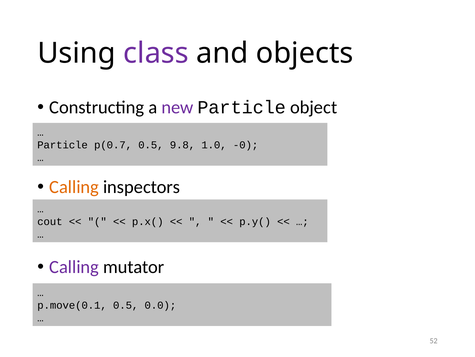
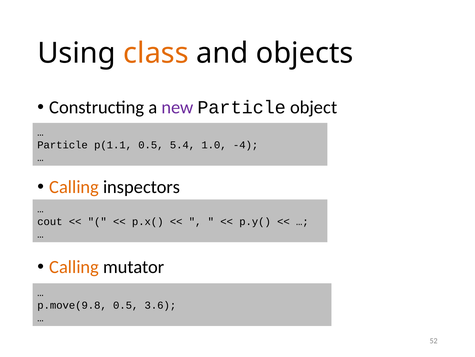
class colour: purple -> orange (156, 53)
p(0.7: p(0.7 -> p(1.1 (113, 145)
9.8: 9.8 -> 5.4 (182, 145)
-0: -0 -> -4 (246, 145)
Calling colour: purple -> orange (74, 266)
p.move(0.1: p.move(0.1 -> p.move(9.8 (72, 305)
0.0: 0.0 -> 3.6 (160, 305)
